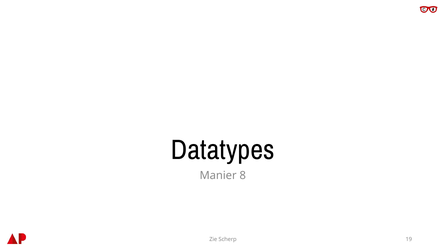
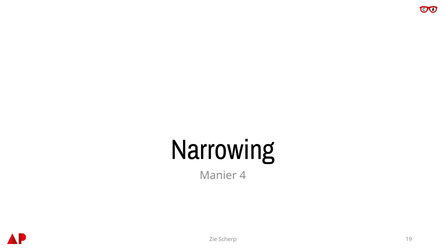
Datatypes: Datatypes -> Narrowing (223, 150)
8: 8 -> 4 (243, 176)
